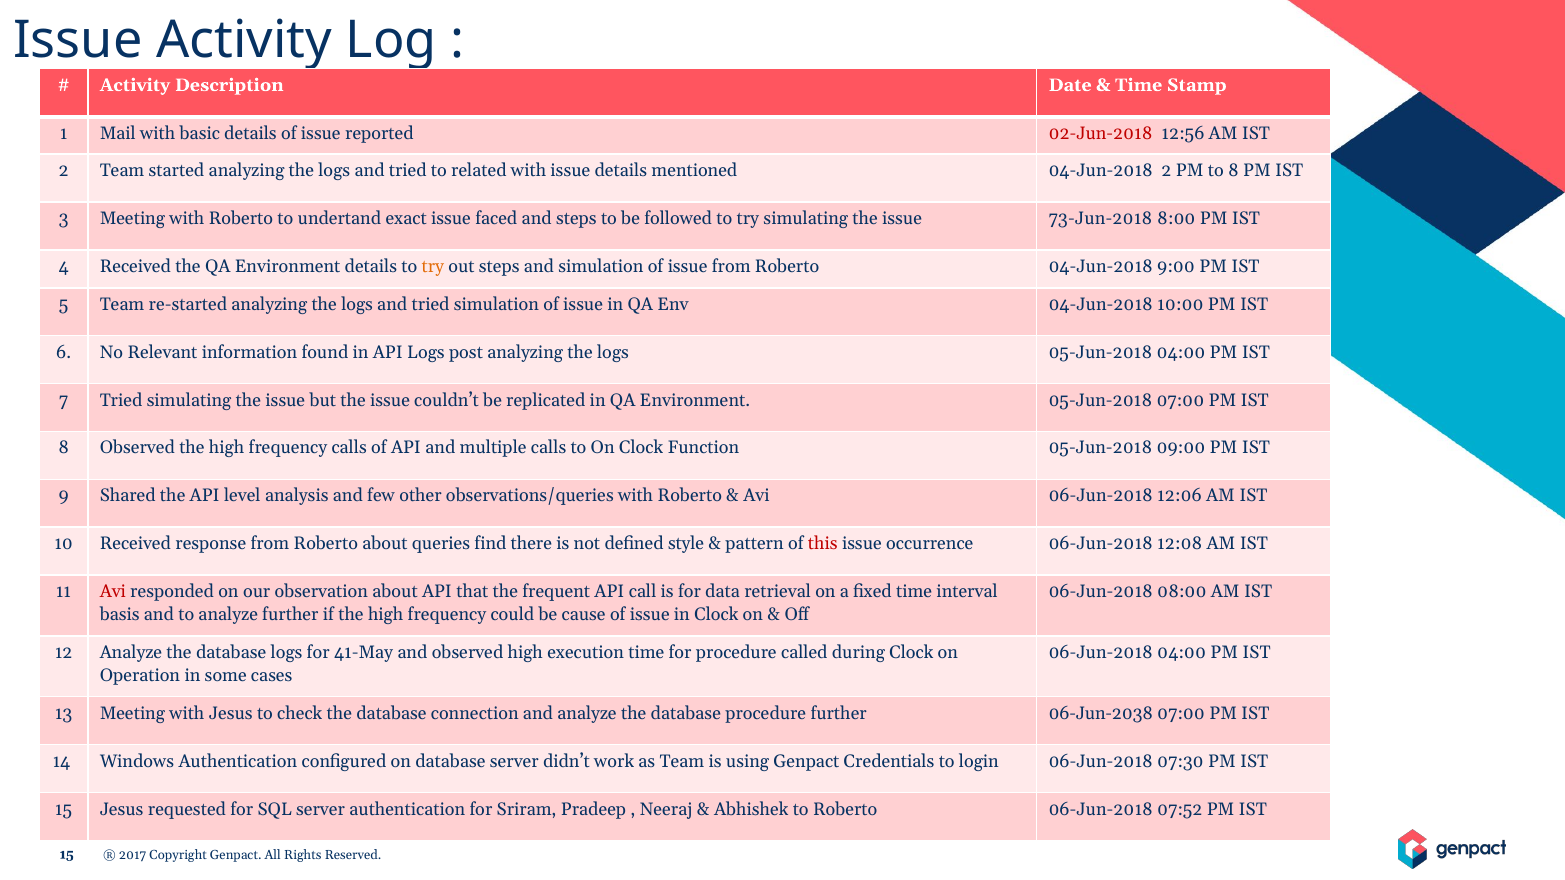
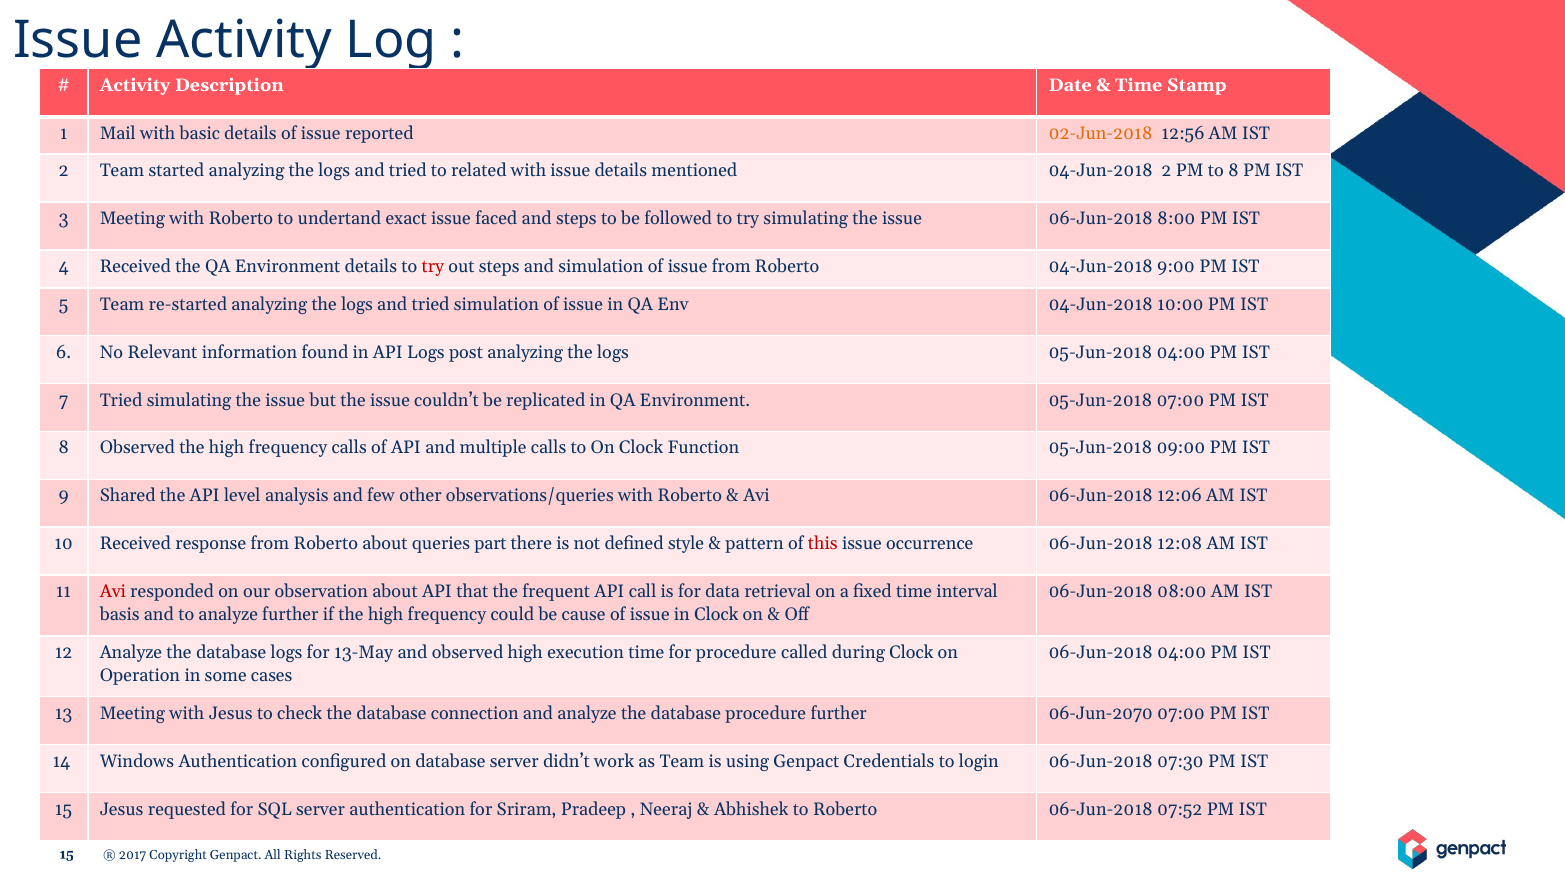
02-Jun-2018 colour: red -> orange (1101, 134)
issue 73-Jun-2018: 73-Jun-2018 -> 06-Jun-2018 (1101, 219)
try colour: orange -> red (433, 267)
find: find -> part (491, 544)
41-May: 41-May -> 13-May (364, 653)
06-Jun-2038: 06-Jun-2038 -> 06-Jun-2070 (1101, 714)
